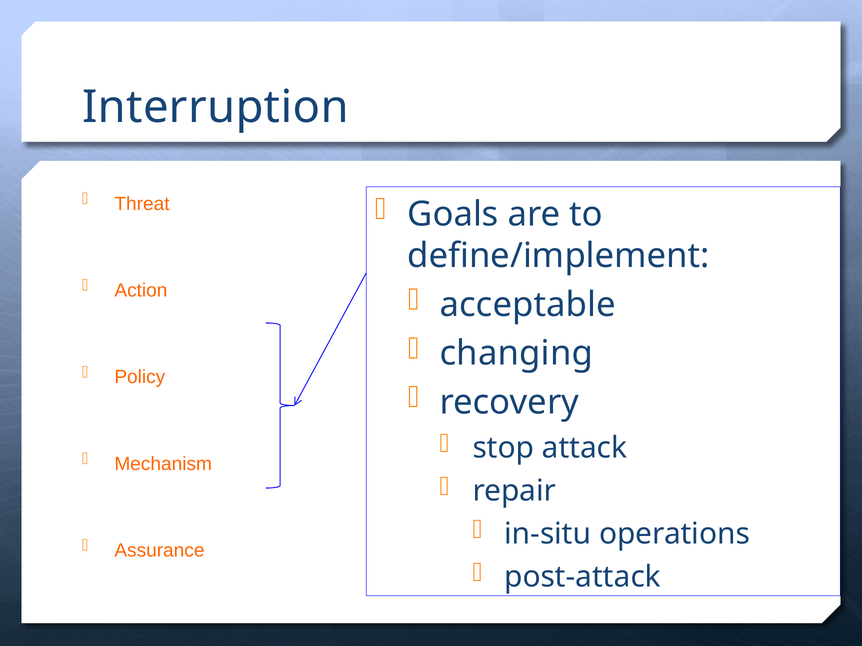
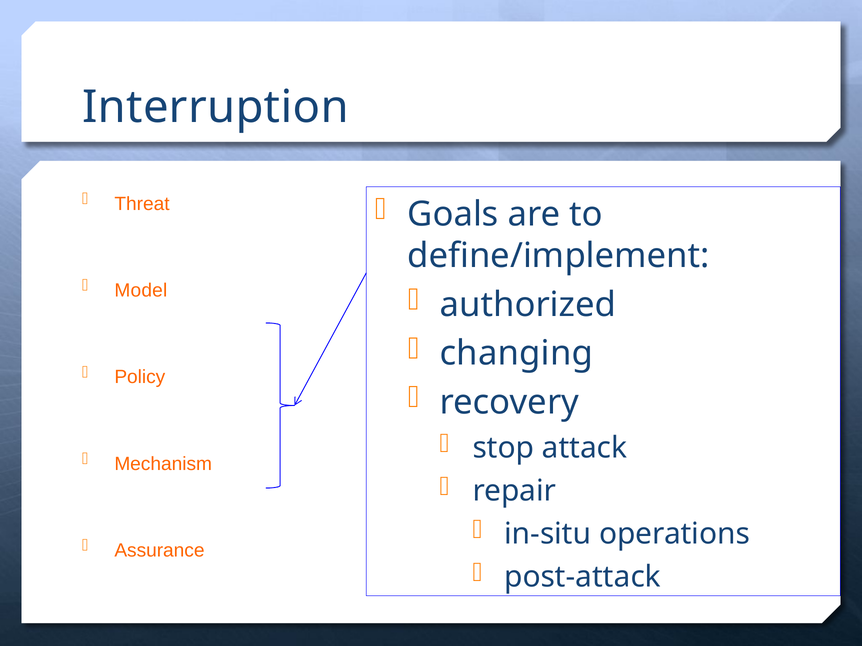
Action: Action -> Model (141, 291)
acceptable: acceptable -> authorized (528, 305)
